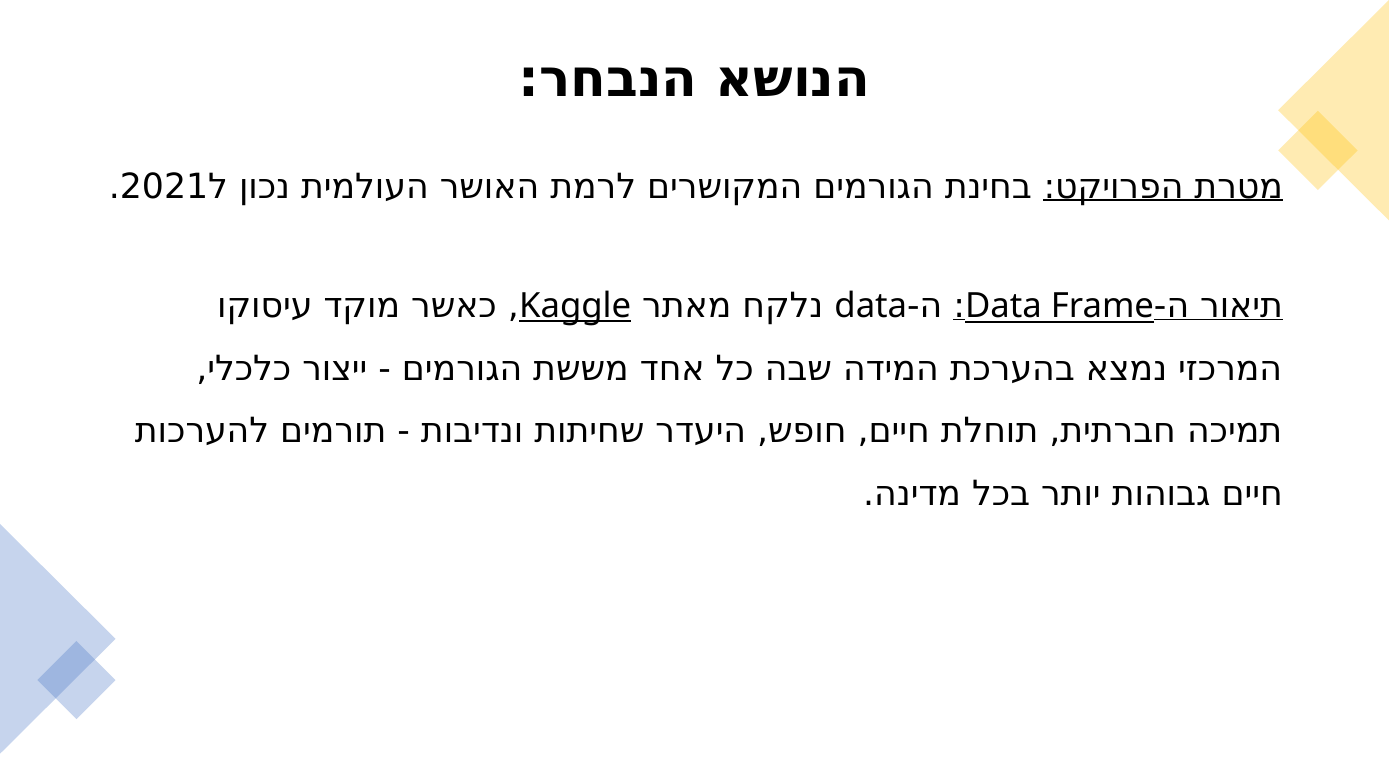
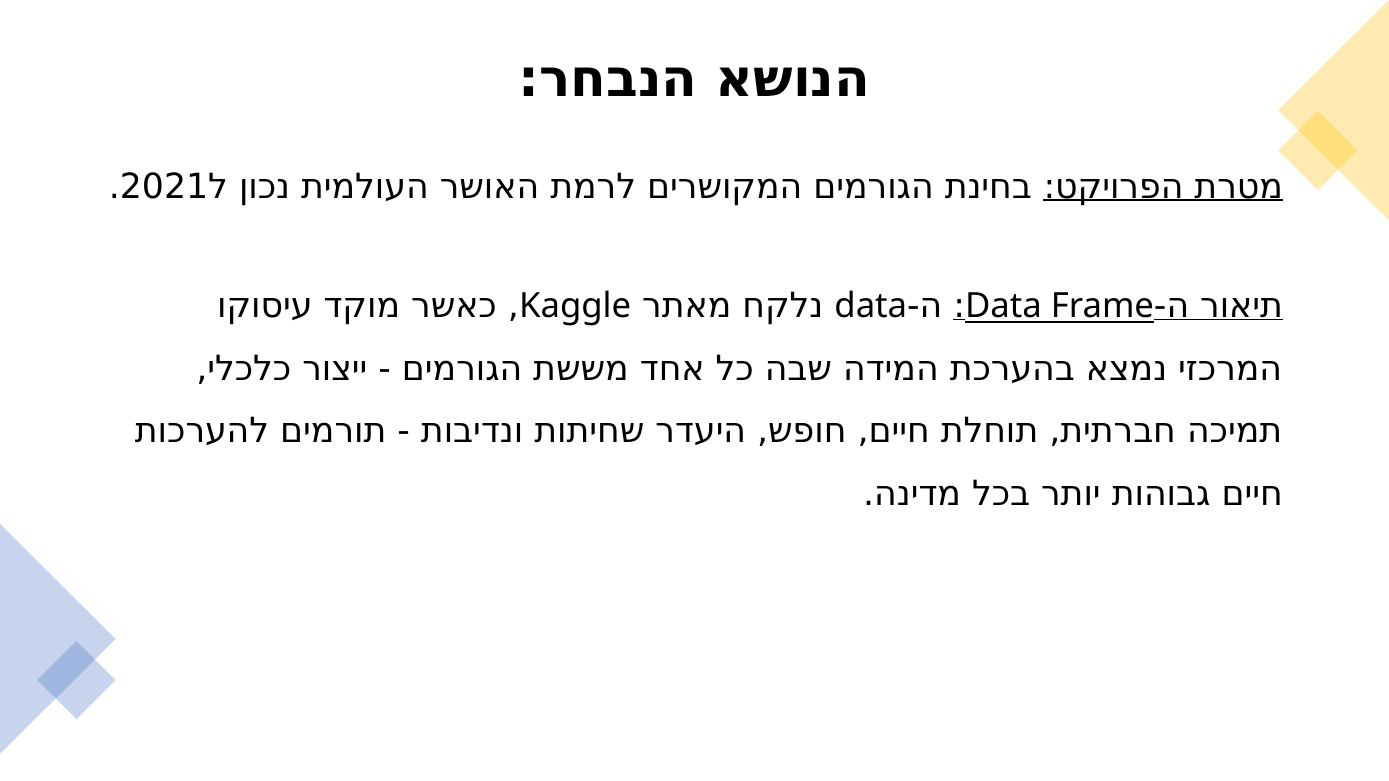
Kaggle underline: present -> none (575, 307)
